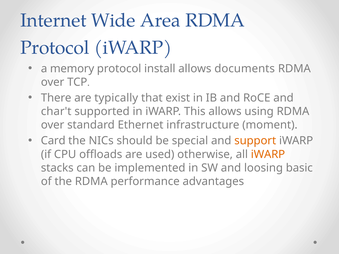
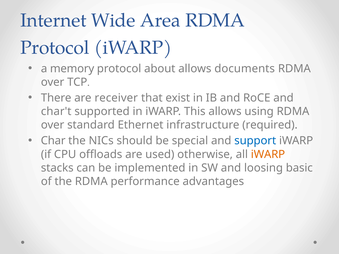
install: install -> about (160, 69)
typically: typically -> receiver (116, 98)
moment: moment -> required (270, 125)
Card: Card -> Char (53, 141)
support colour: orange -> blue (255, 141)
